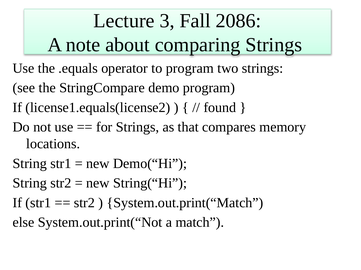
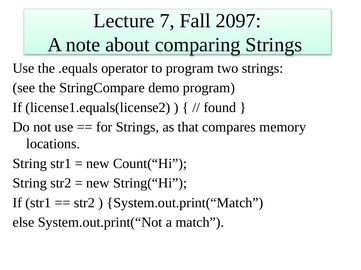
3: 3 -> 7 (167, 21)
2086: 2086 -> 2097 (238, 21)
Demo(“Hi: Demo(“Hi -> Count(“Hi (150, 164)
